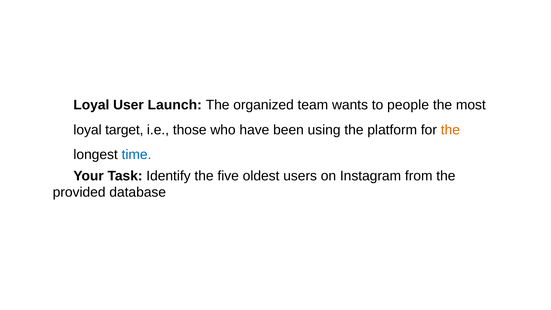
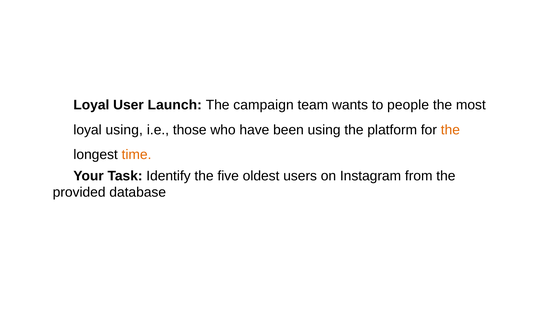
organized: organized -> campaign (264, 105)
loyal target: target -> using (124, 130)
time colour: blue -> orange (137, 155)
